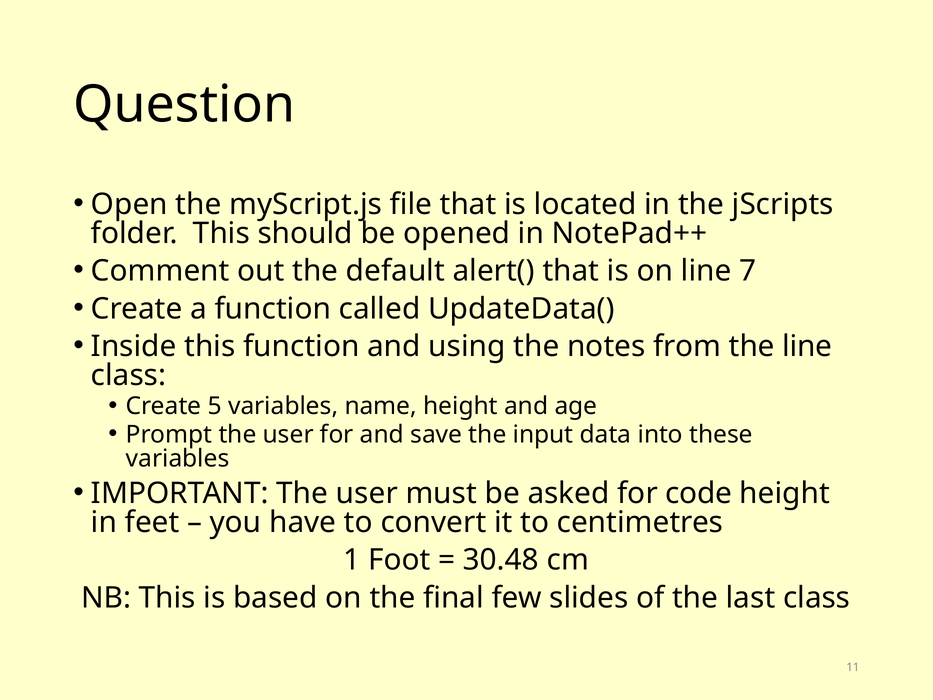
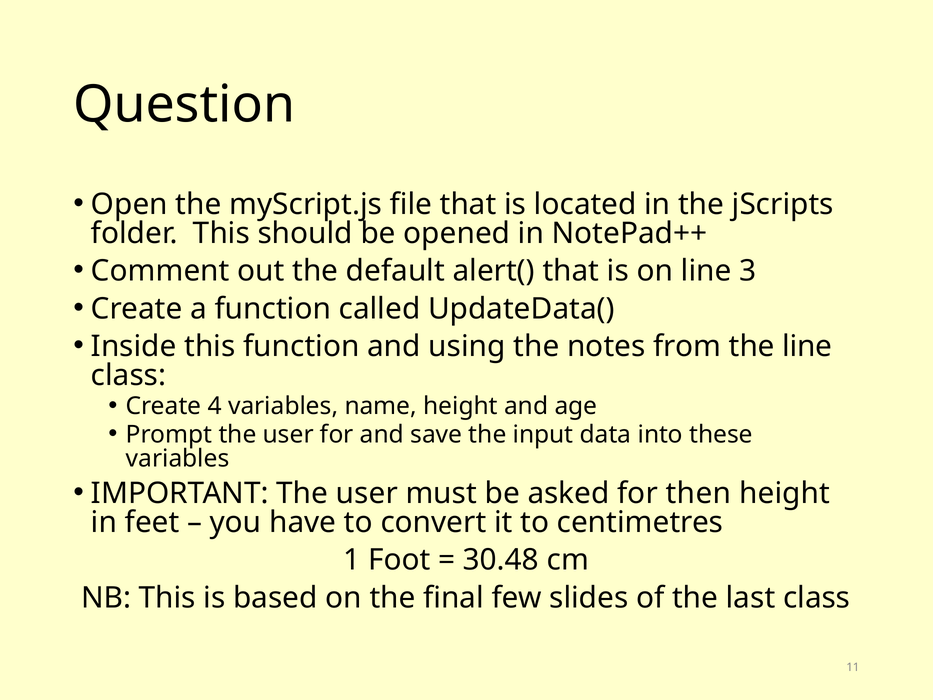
7: 7 -> 3 (748, 271)
5: 5 -> 4 (215, 406)
code: code -> then (698, 493)
